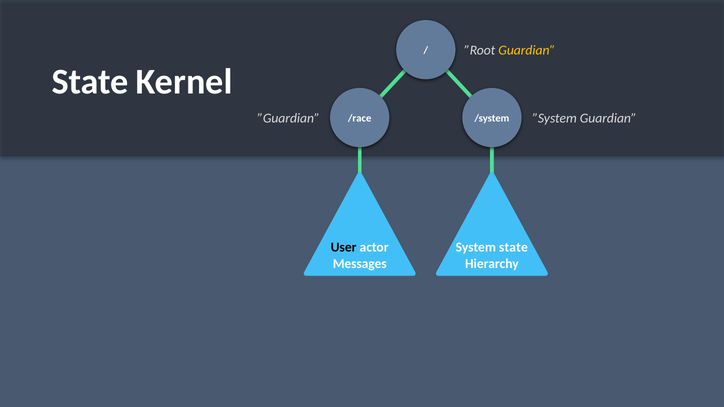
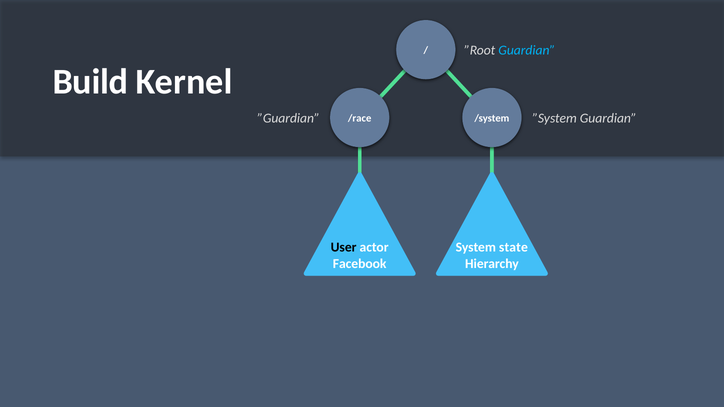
Guardian colour: yellow -> light blue (527, 50)
State: State -> Build (90, 82)
Messages: Messages -> Facebook (360, 264)
